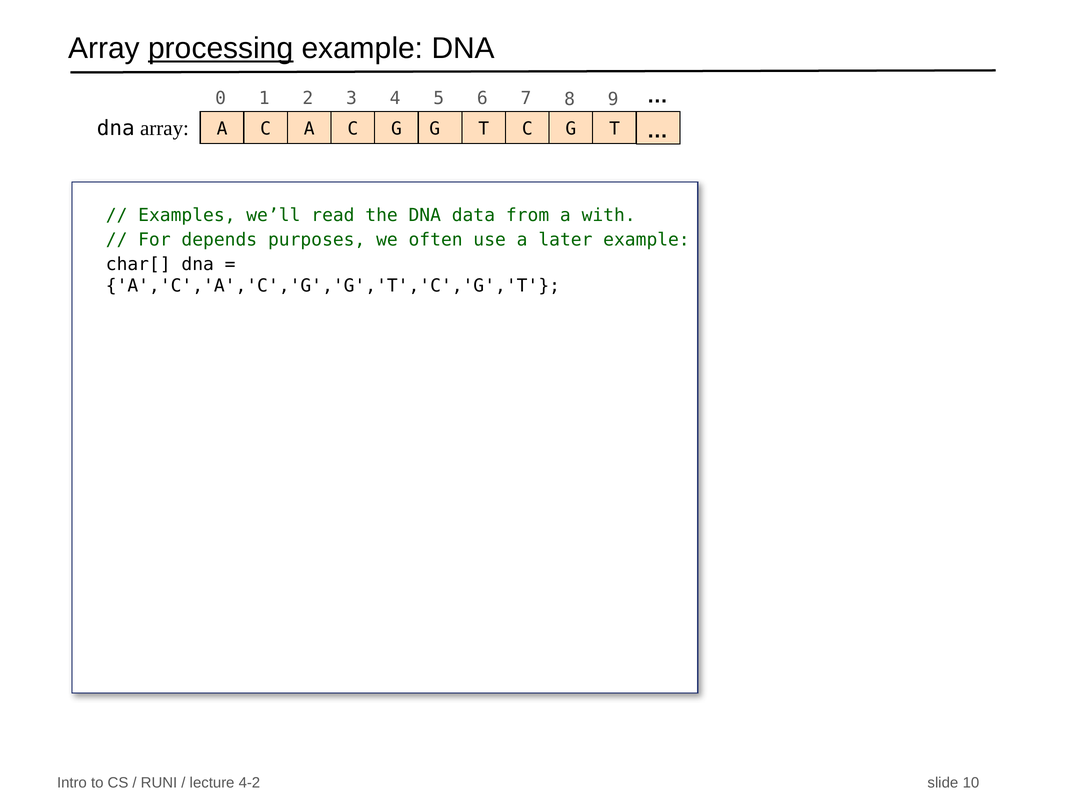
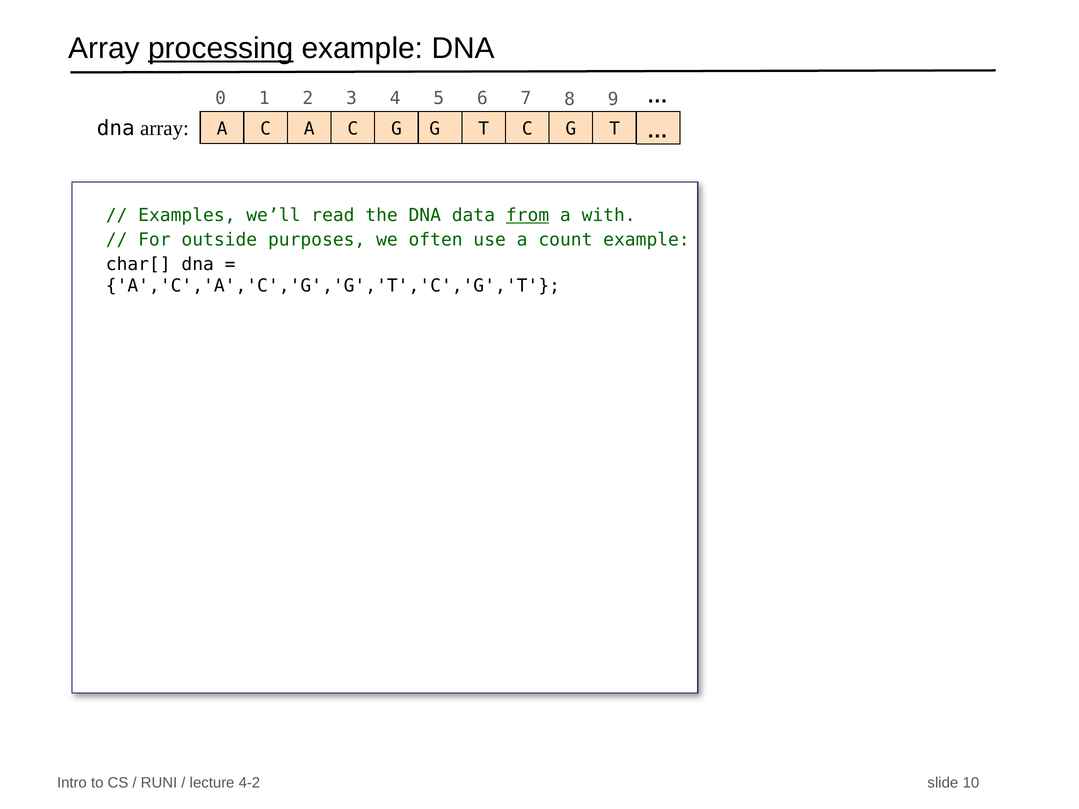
from underline: none -> present (528, 215)
depends: depends -> outside (219, 240)
later: later -> count (565, 240)
